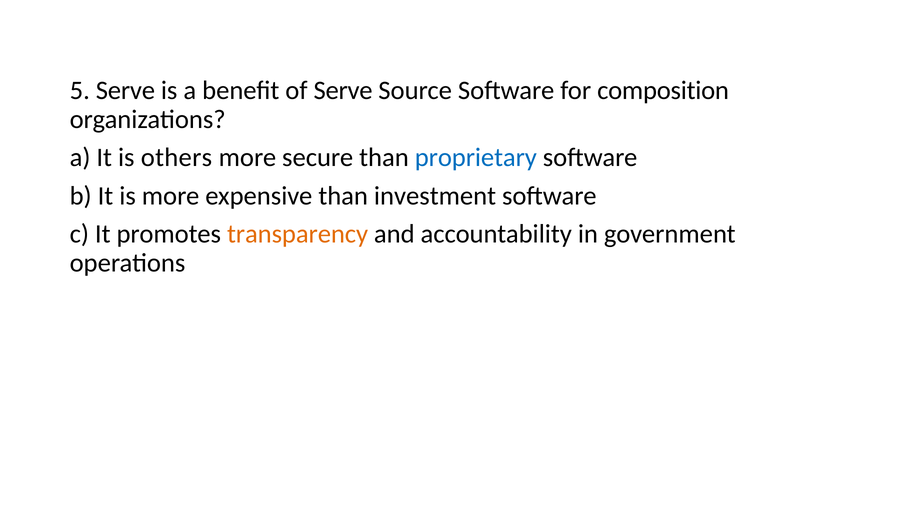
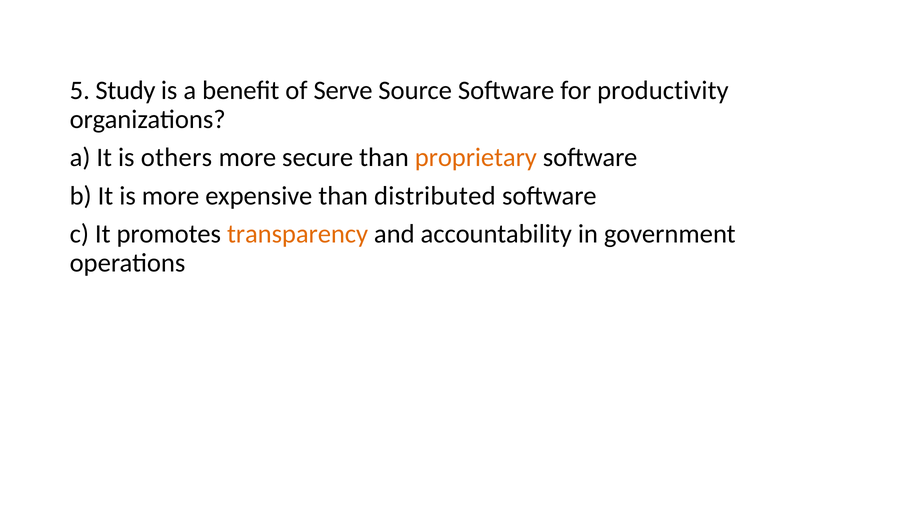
5 Serve: Serve -> Study (125, 91)
composition: composition -> productivity (663, 91)
proprietary colour: blue -> orange (476, 158)
investment: investment -> distributed (435, 196)
